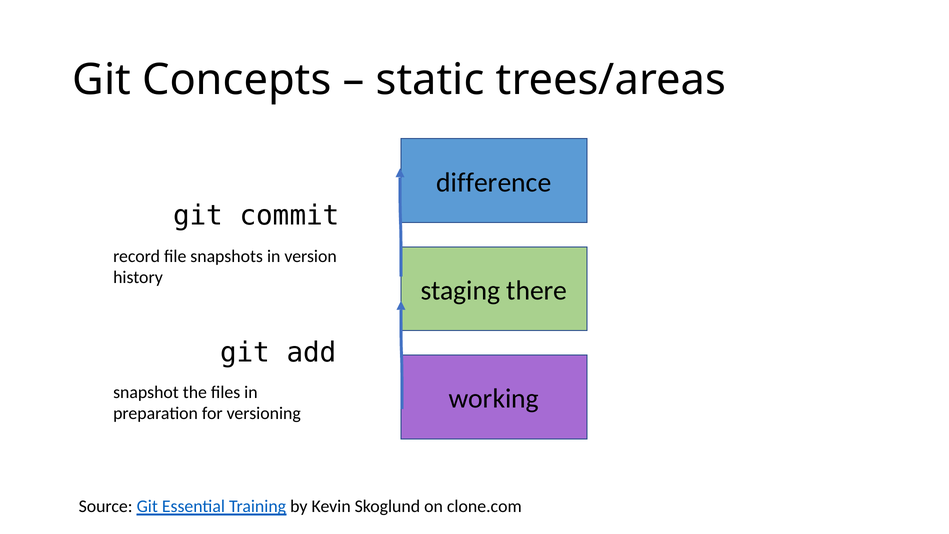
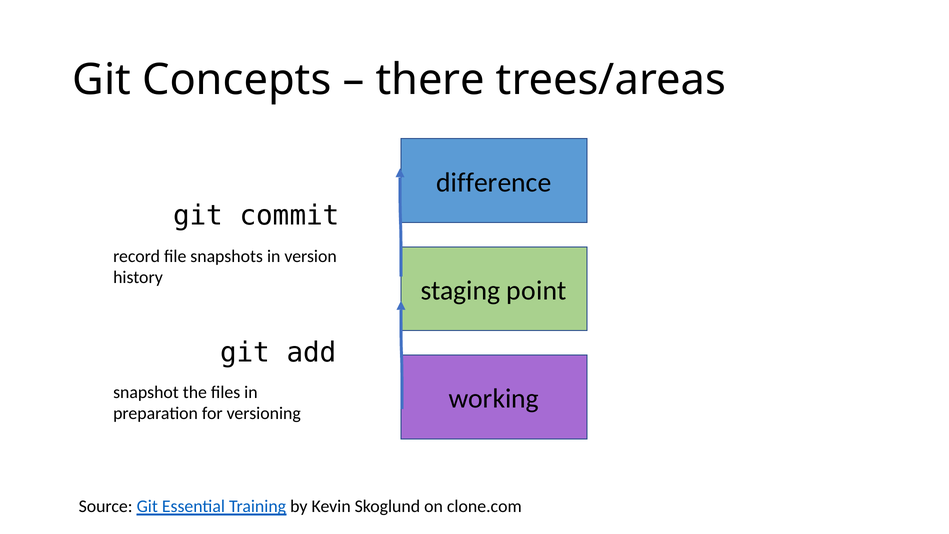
static: static -> there (430, 80)
there: there -> point (537, 291)
